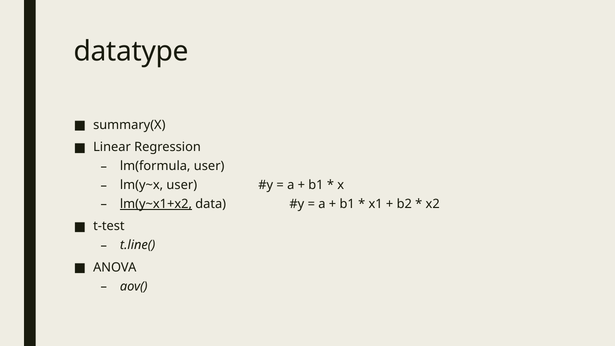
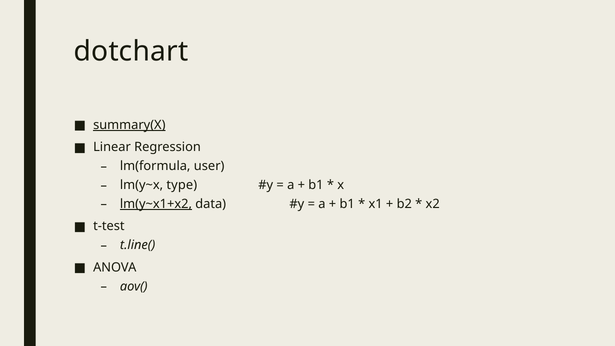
datatype: datatype -> dotchart (131, 52)
summary(X underline: none -> present (129, 125)
lm(y~x user: user -> type (182, 185)
